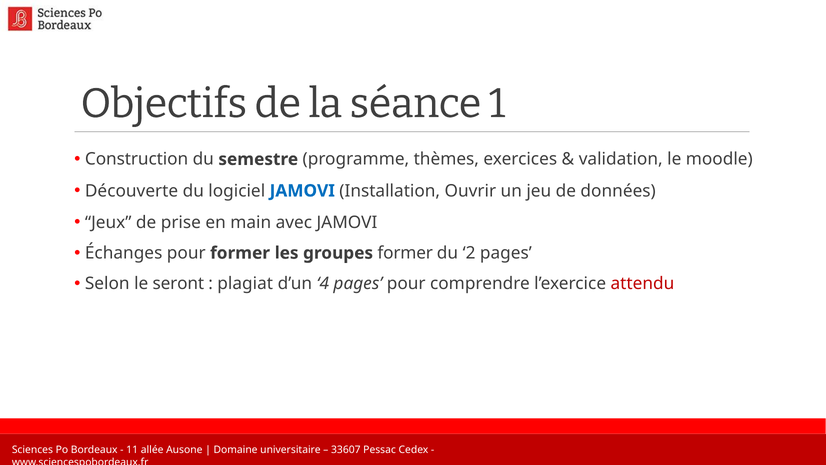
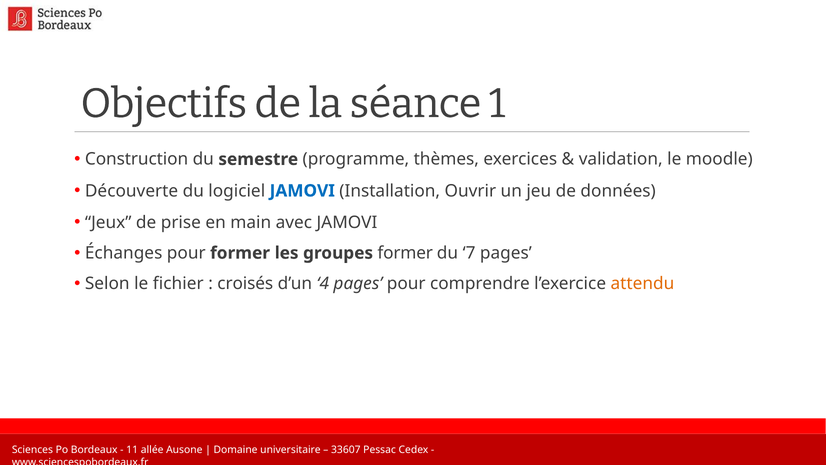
2: 2 -> 7 (469, 253)
seront: seront -> fichier (178, 284)
plagiat: plagiat -> croisés (245, 284)
attendu colour: red -> orange (642, 284)
